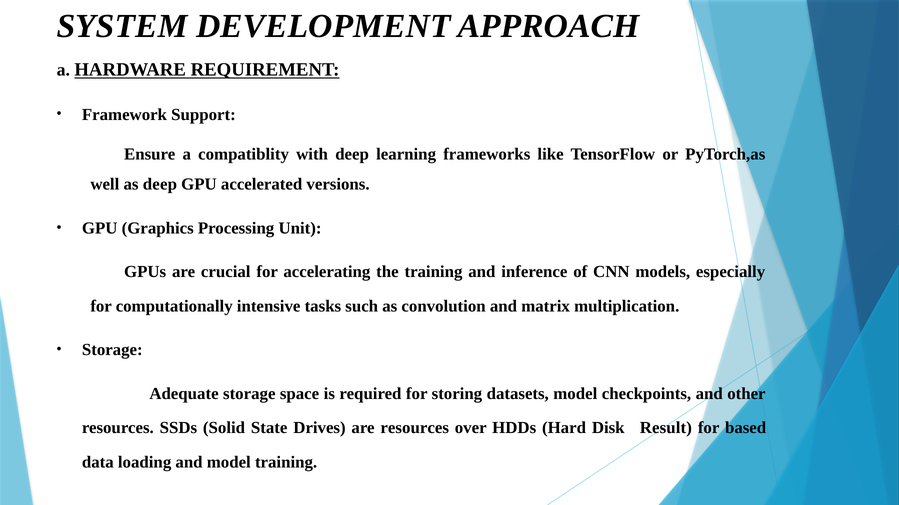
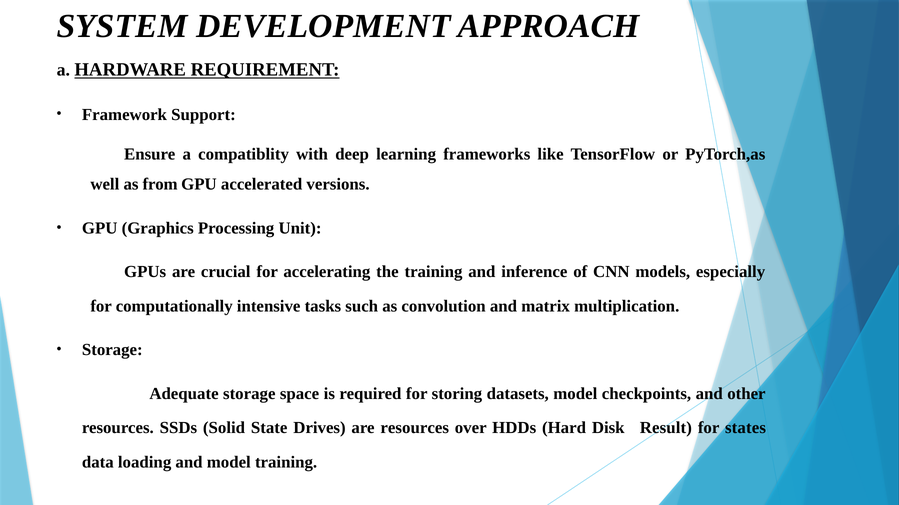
as deep: deep -> from (160, 185)
based: based -> states (746, 428)
